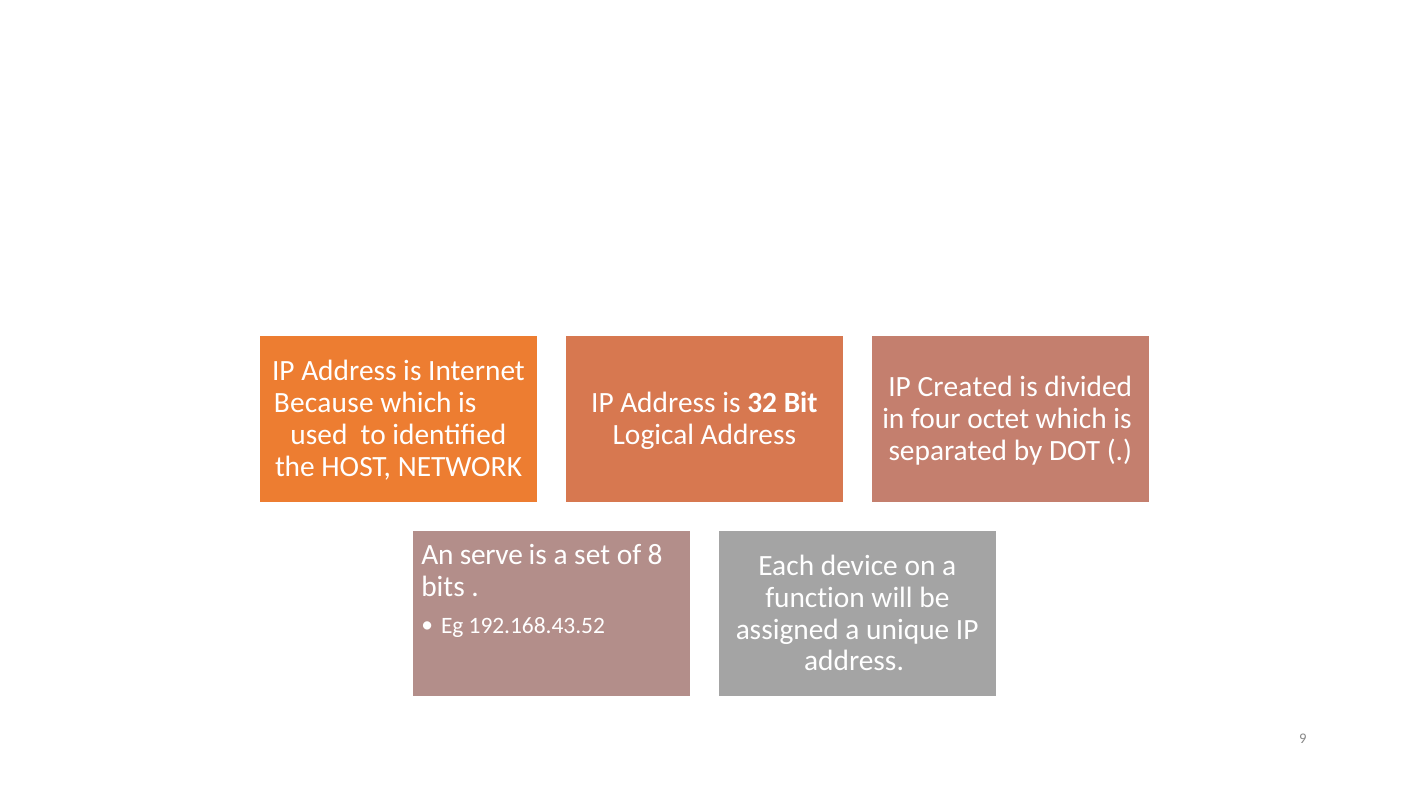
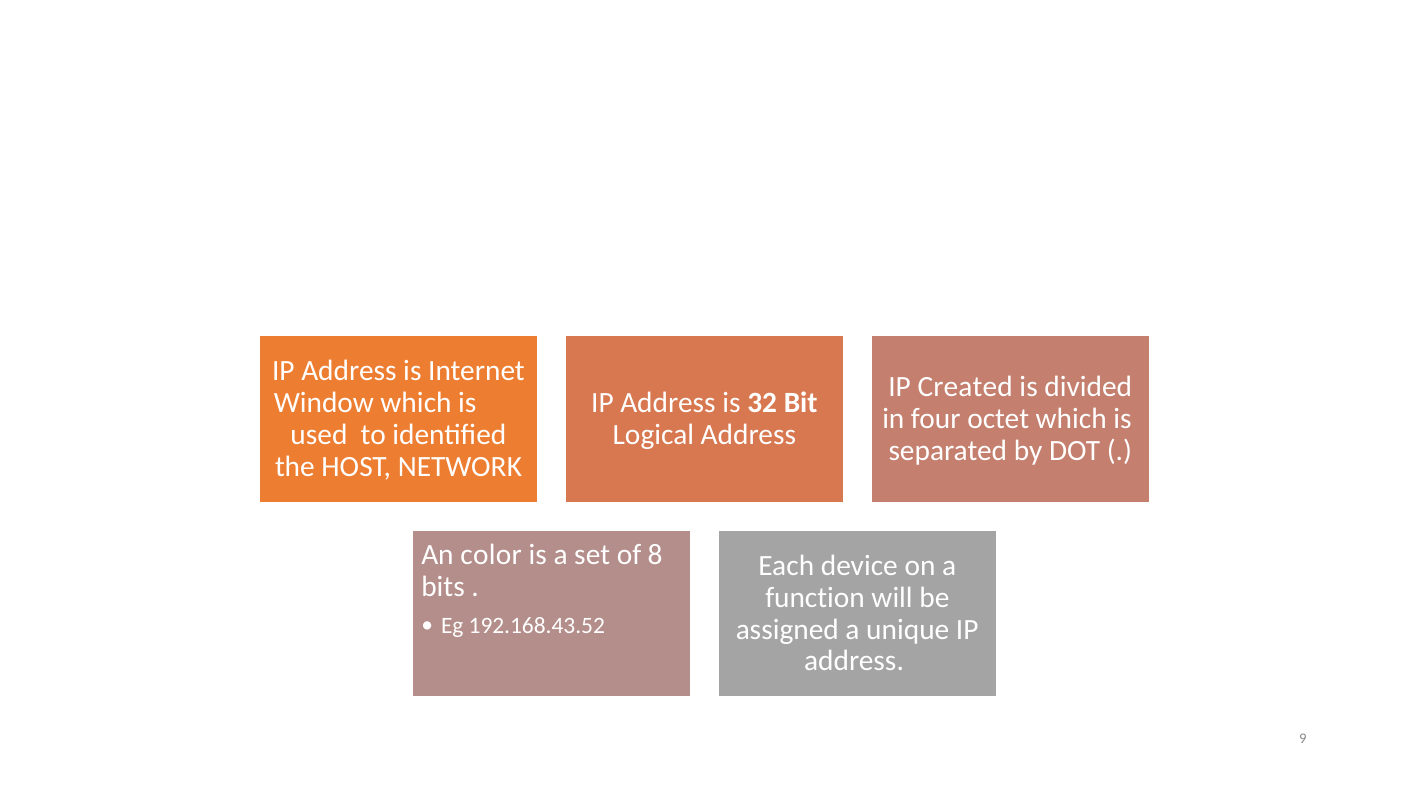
Because: Because -> Window (324, 403)
serve: serve -> color (491, 554)
